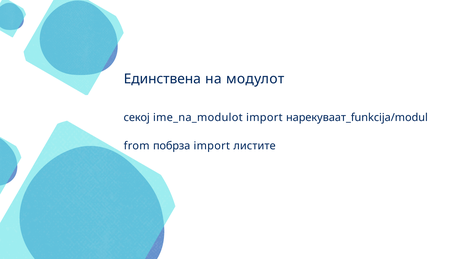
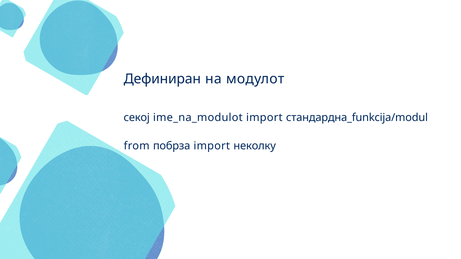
Единствена: Единствена -> Дефиниран (162, 79)
нарекуваат_funkcija/modul: нарекуваат_funkcija/modul -> стандардна_funkcija/modul (357, 118)
листите: листите -> неколку (255, 146)
